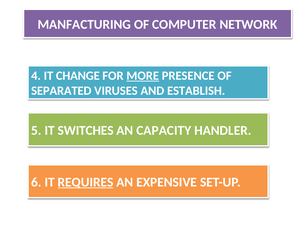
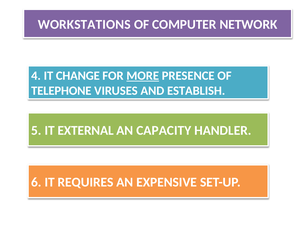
MANFACTURING: MANFACTURING -> WORKSTATIONS (84, 24)
SEPARATED: SEPARATED -> TELEPHONE (61, 91)
SWITCHES: SWITCHES -> EXTERNAL (86, 130)
REQUIRES underline: present -> none (86, 182)
